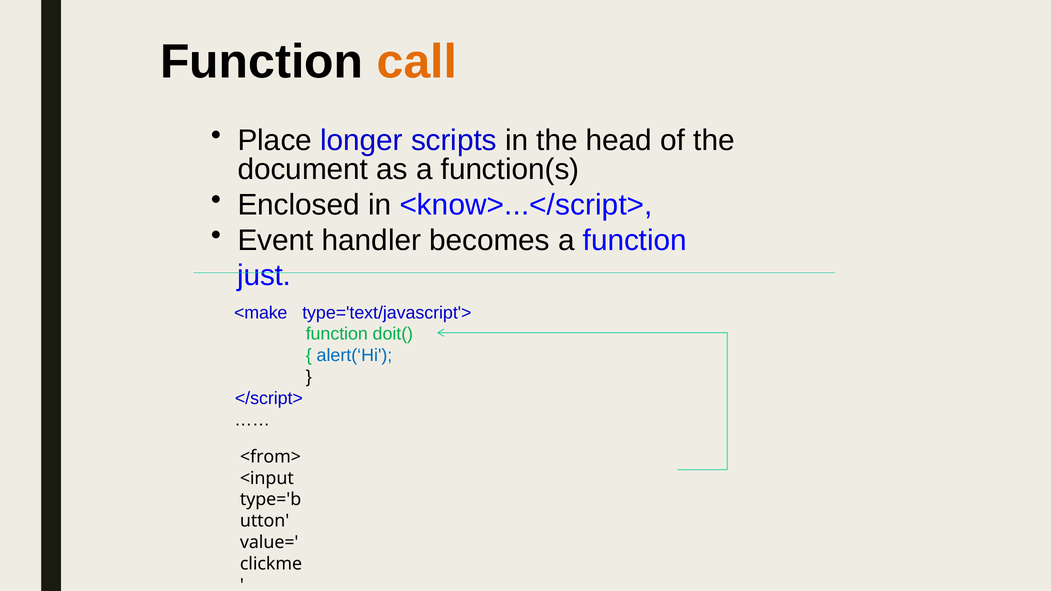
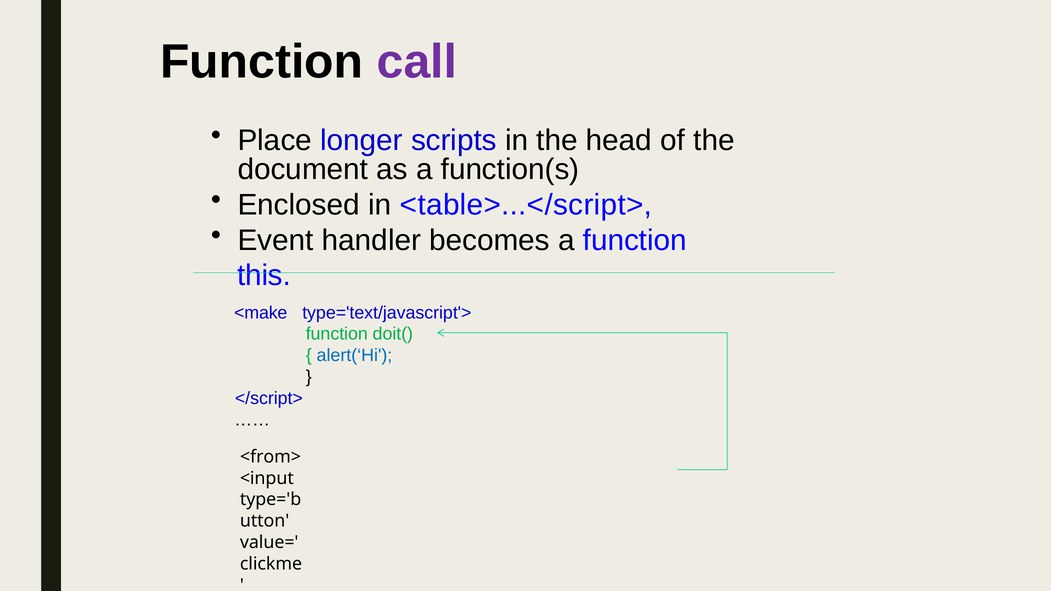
call colour: orange -> purple (417, 62)
<know>...</script>: <know>...</script> -> <table>...</script> (526, 205)
just: just -> this (264, 276)
